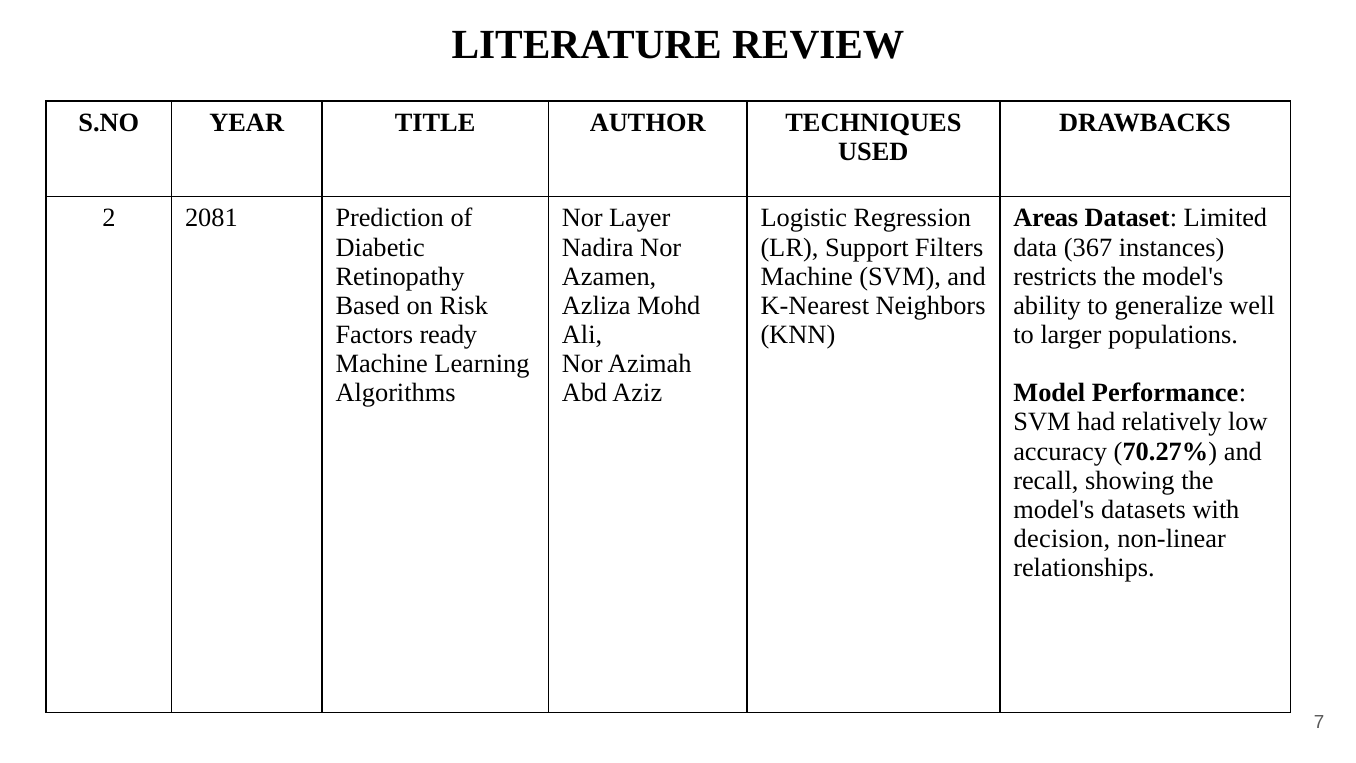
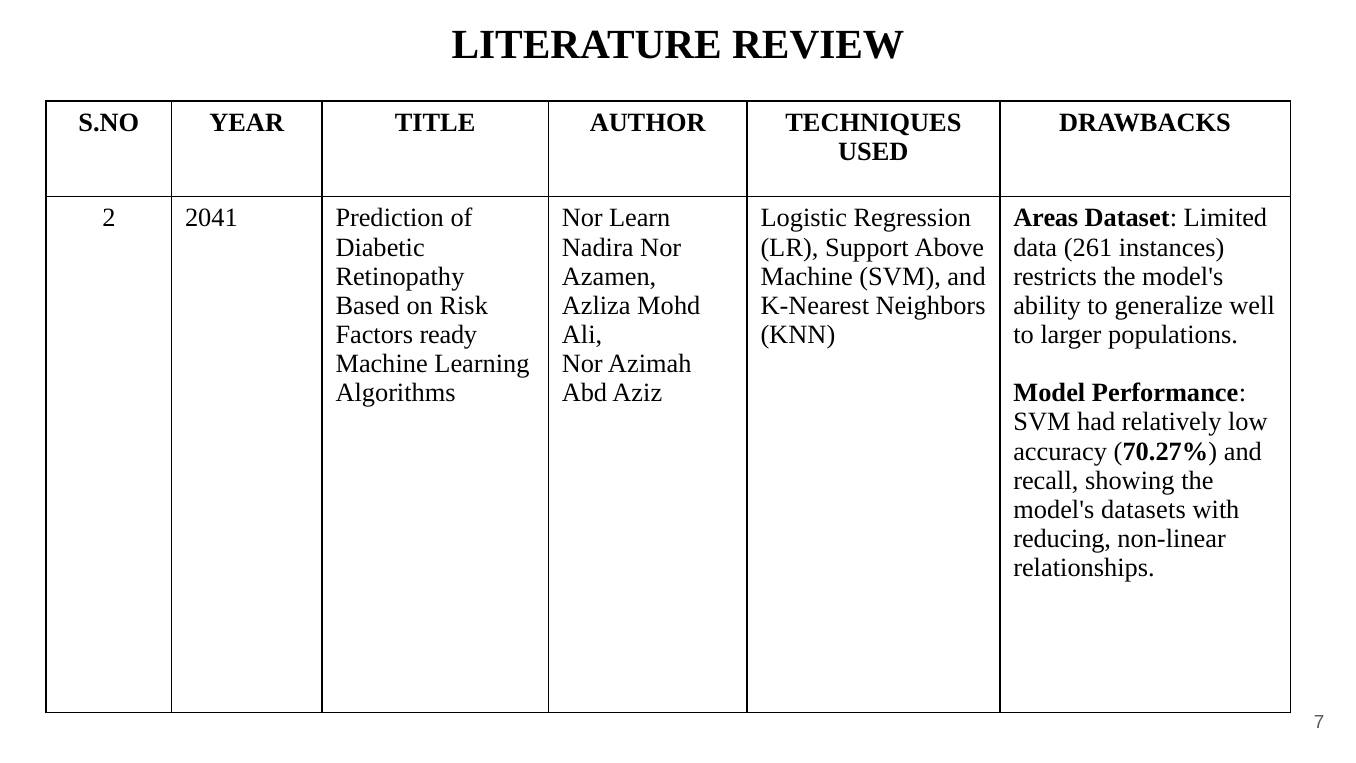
2081: 2081 -> 2041 (211, 218)
Layer: Layer -> Learn (640, 218)
Filters: Filters -> Above (949, 247)
367: 367 -> 261 (1088, 247)
decision: decision -> reducing (1062, 539)
